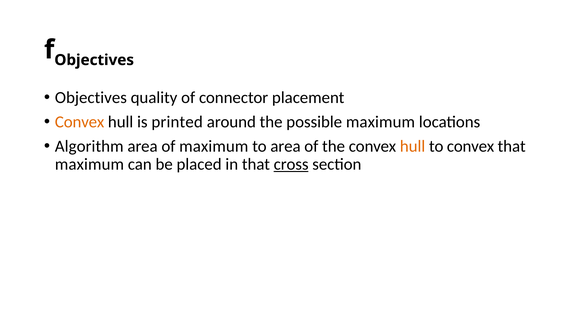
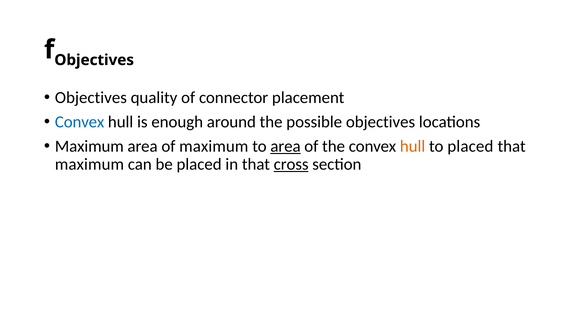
Convex colour: orange -> blue (80, 122)
printed: printed -> enough (177, 122)
possible maximum: maximum -> objectives (381, 122)
Algorithm: Algorithm -> Maximum (89, 146)
area underline: none -> present (285, 146)
to convex: convex -> placed (470, 146)
